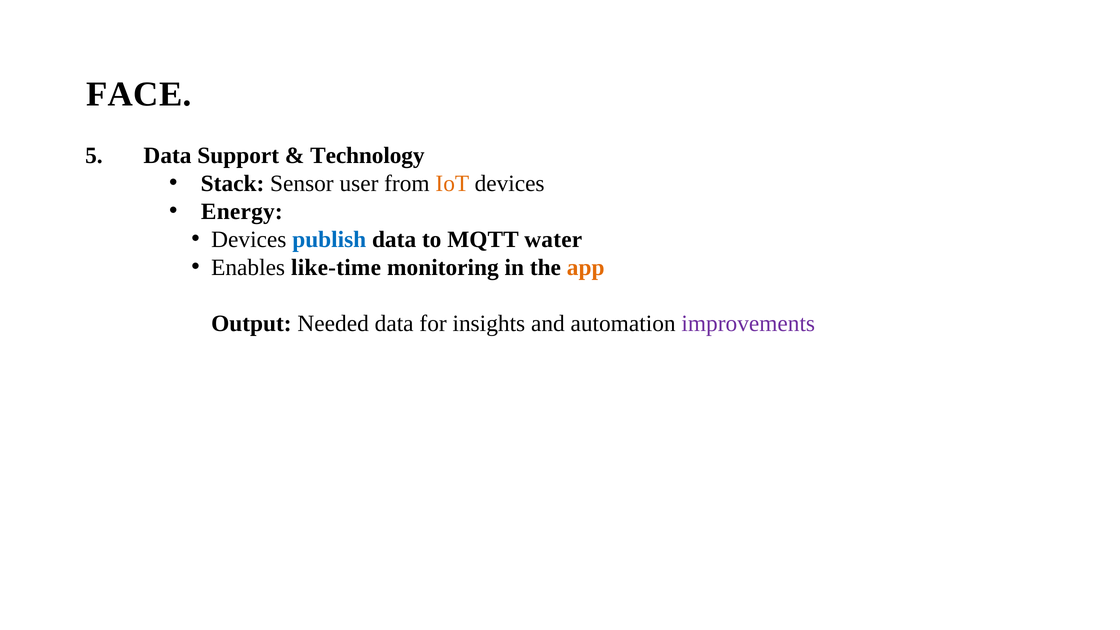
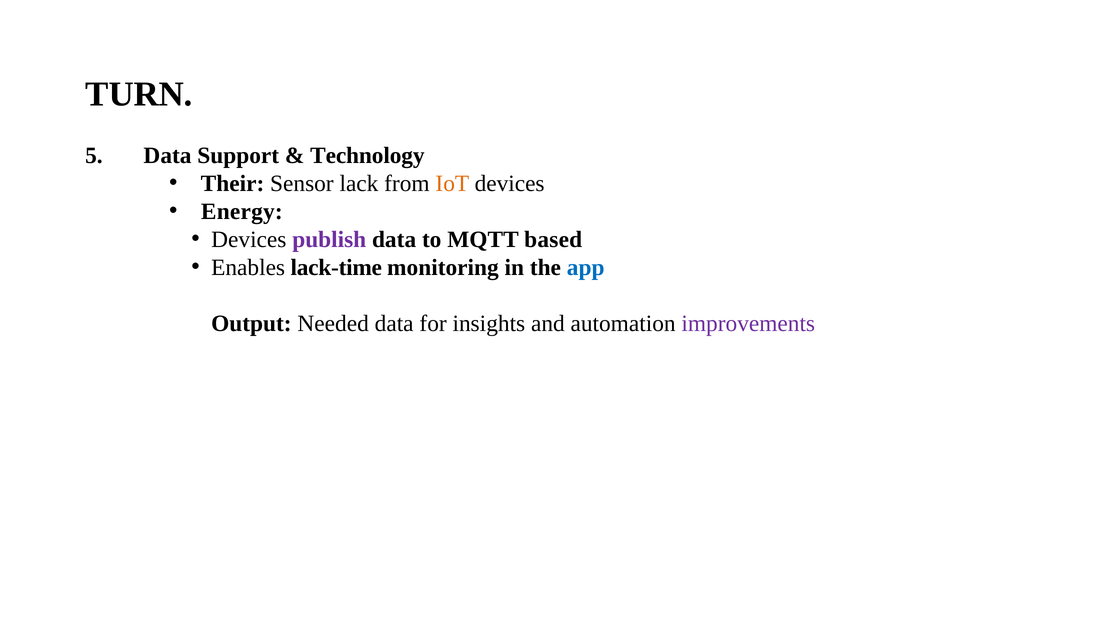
FACE: FACE -> TURN (139, 94)
Stack: Stack -> Their (233, 183)
user: user -> lack (359, 183)
publish colour: blue -> purple (329, 239)
water: water -> based (553, 239)
like-time: like-time -> lack-time (336, 267)
app colour: orange -> blue (586, 267)
